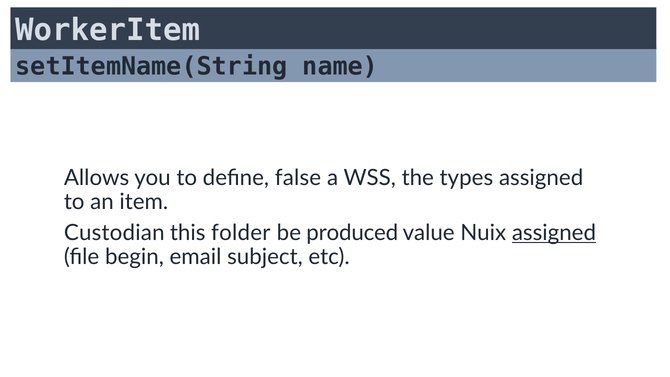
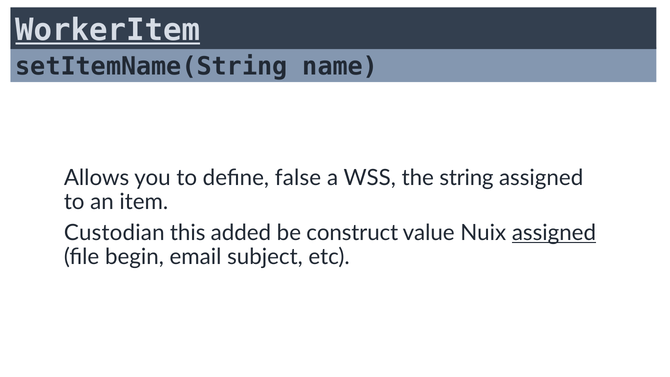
WorkerItem underline: none -> present (108, 30)
types: types -> string (467, 178)
folder: folder -> added (241, 233)
produced: produced -> construct (352, 233)
